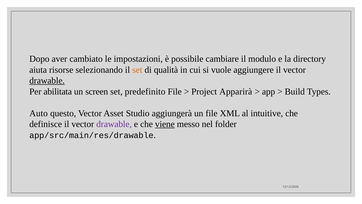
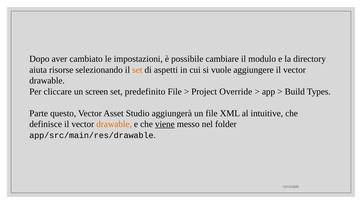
qualità: qualità -> aspetti (166, 70)
drawable underline: present -> none (47, 81)
abilitata: abilitata -> cliccare (58, 91)
Apparirà: Apparirà -> Override (236, 91)
Auto: Auto -> Parte (39, 113)
drawable colour: purple -> orange (114, 124)
